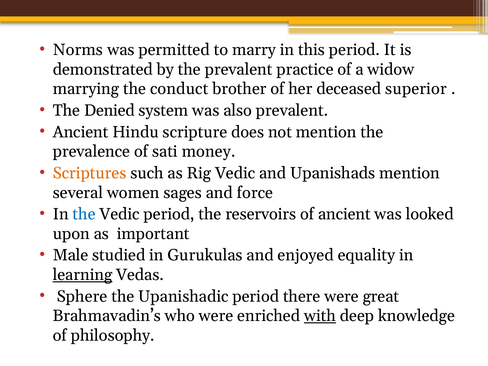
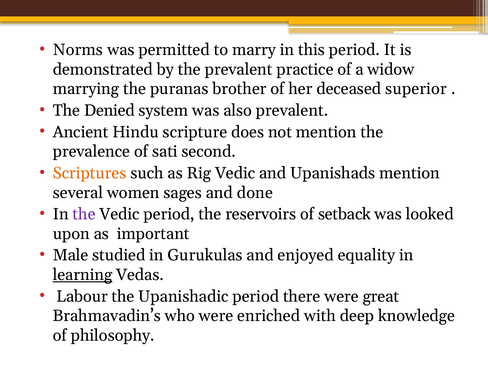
conduct: conduct -> puranas (179, 89)
money: money -> second (209, 152)
force: force -> done (255, 193)
the colour: blue -> purple (84, 214)
of ancient: ancient -> setback (344, 214)
Sphere: Sphere -> Labour (82, 296)
with underline: present -> none (320, 316)
